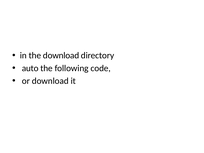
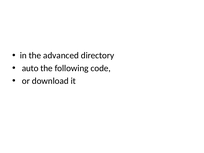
the download: download -> advanced (61, 55)
